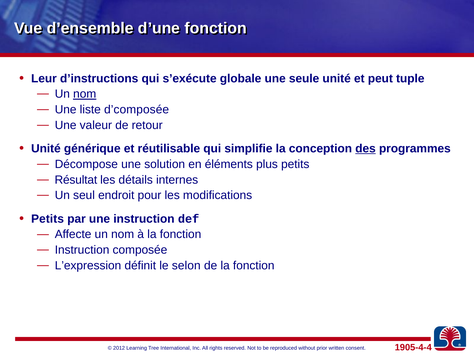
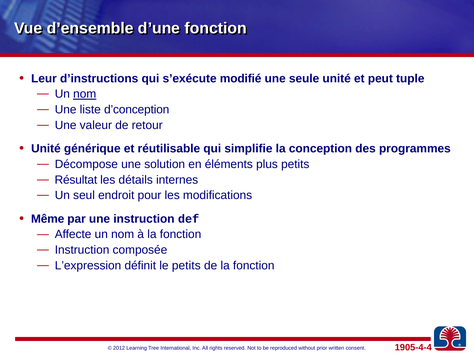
globale: globale -> modifié (241, 78)
d’composée: d’composée -> d’conception (137, 109)
des underline: present -> none (366, 148)
Petits: Petits -> Même (48, 219)
le selon: selon -> petits (186, 265)
